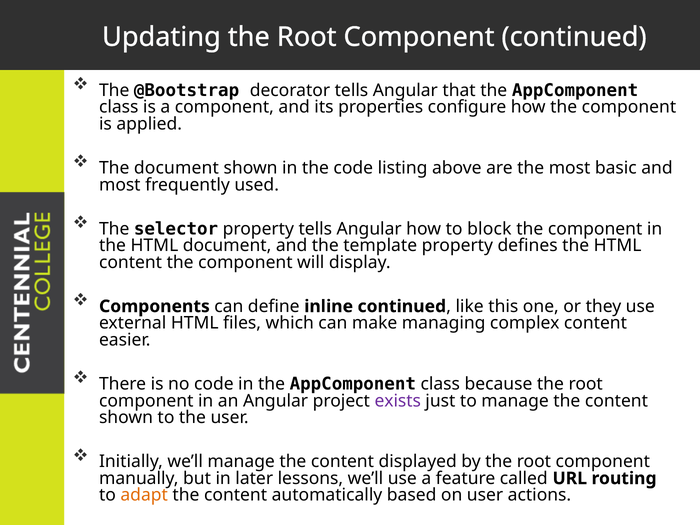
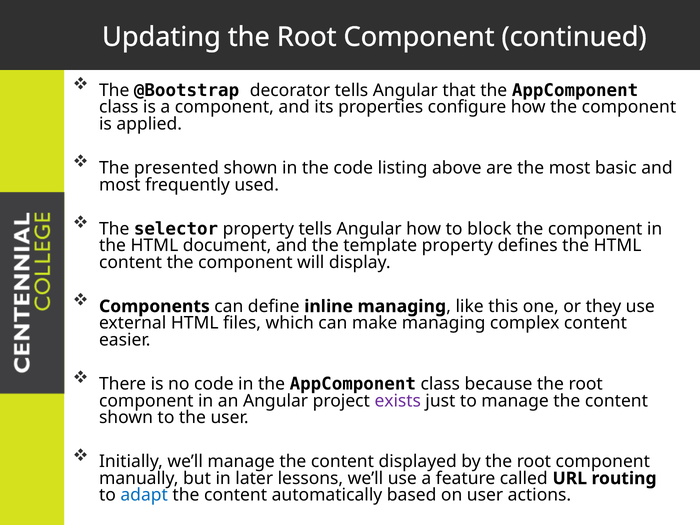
The document: document -> presented (176, 168)
inline continued: continued -> managing (402, 306)
adapt colour: orange -> blue (144, 495)
